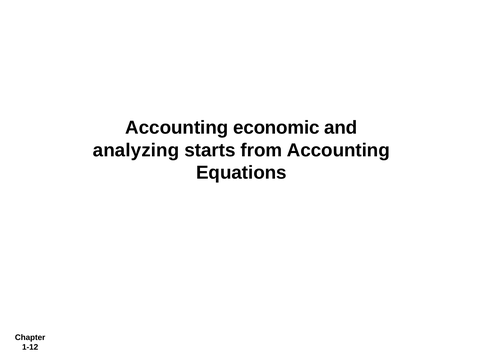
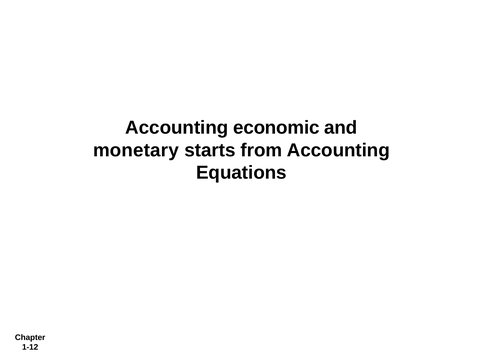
analyzing: analyzing -> monetary (136, 150)
